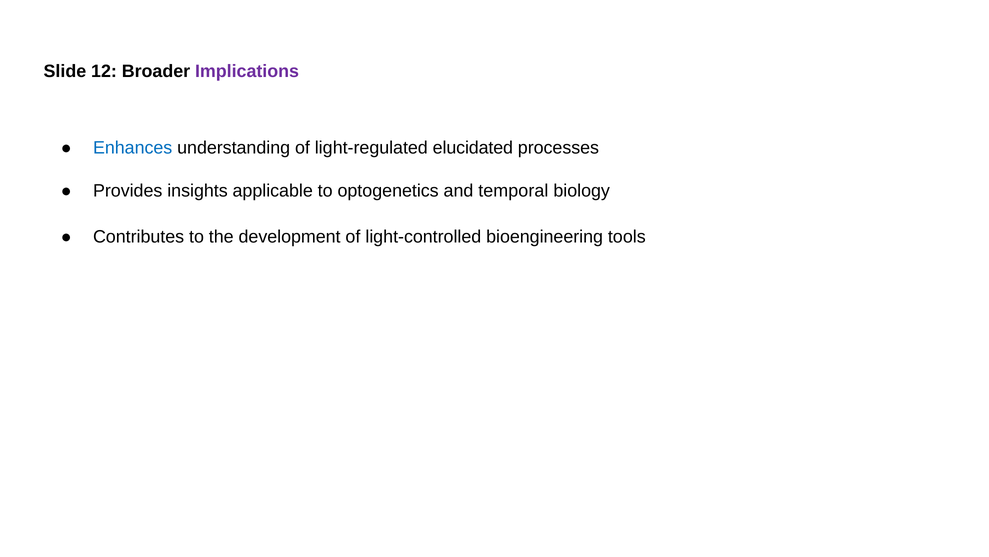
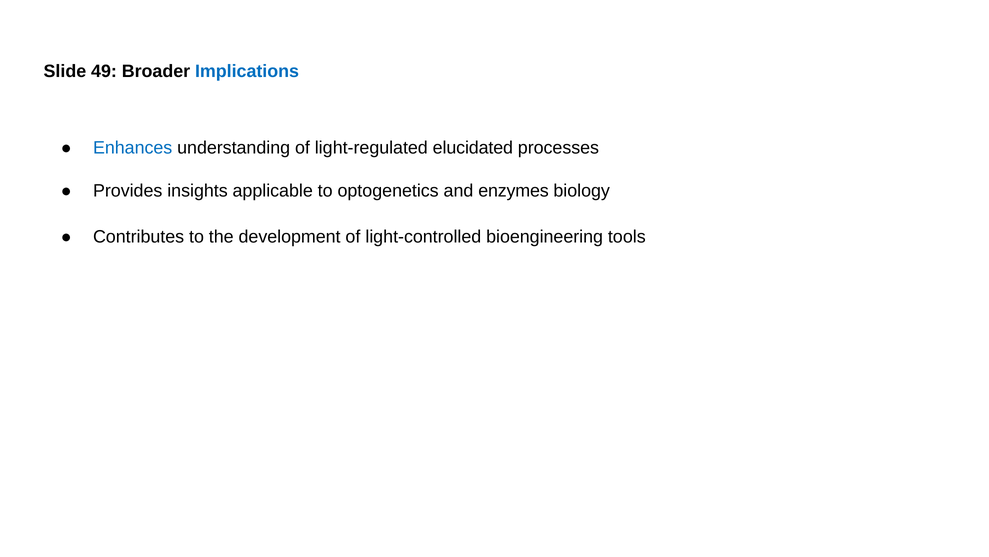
12: 12 -> 49 (104, 71)
Implications colour: purple -> blue (247, 71)
temporal: temporal -> enzymes (513, 191)
